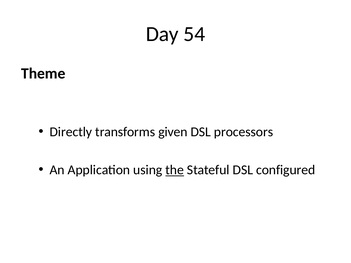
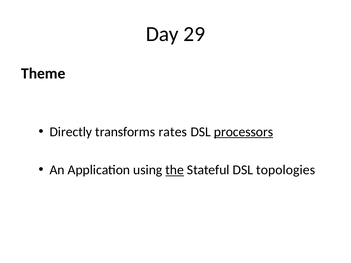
54: 54 -> 29 (194, 34)
given: given -> rates (173, 132)
processors underline: none -> present (244, 132)
configured: configured -> topologies (286, 170)
